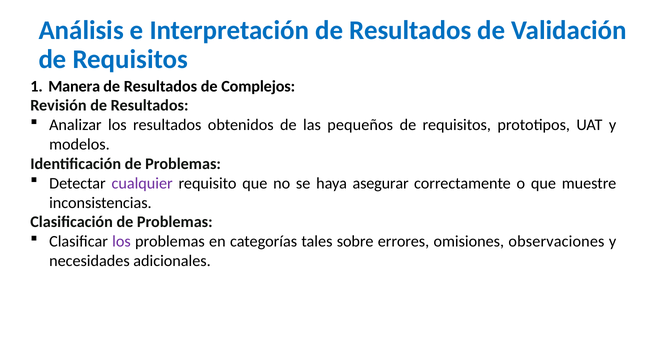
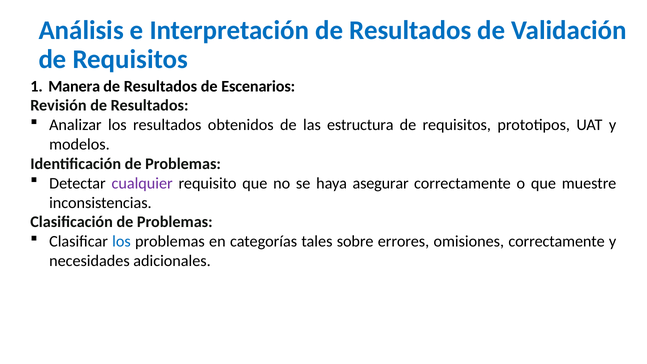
Complejos: Complejos -> Escenarios (258, 86)
pequeños: pequeños -> estructura (360, 125)
los colour: purple -> blue (121, 241)
omisiones observaciones: observaciones -> correctamente (557, 241)
